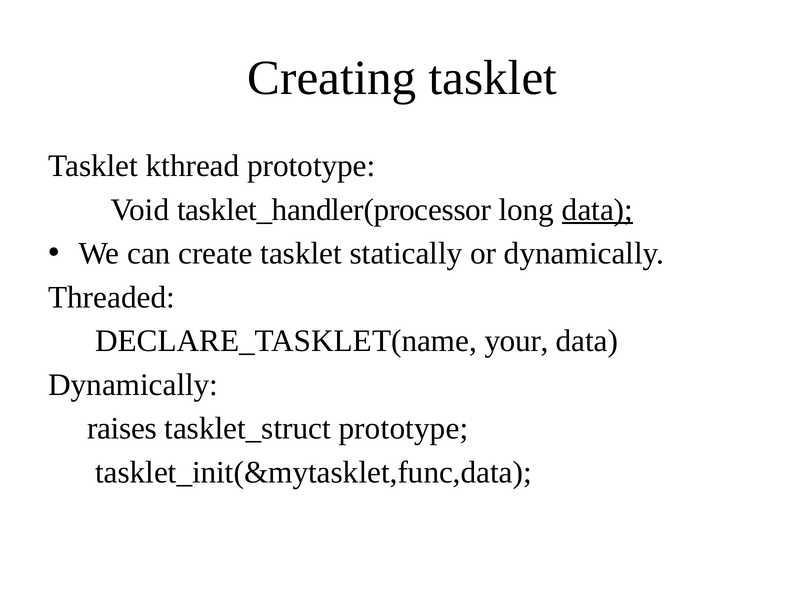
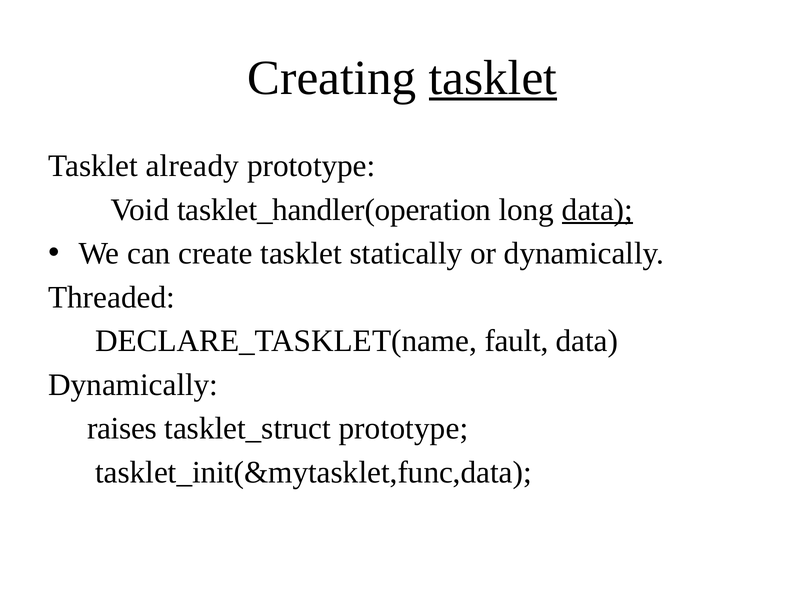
tasklet underline: none -> present (493, 78)
kthread: kthread -> already (192, 166)
tasklet_handler(processor: tasklet_handler(processor -> tasklet_handler(operation (334, 210)
your: your -> fault (517, 341)
